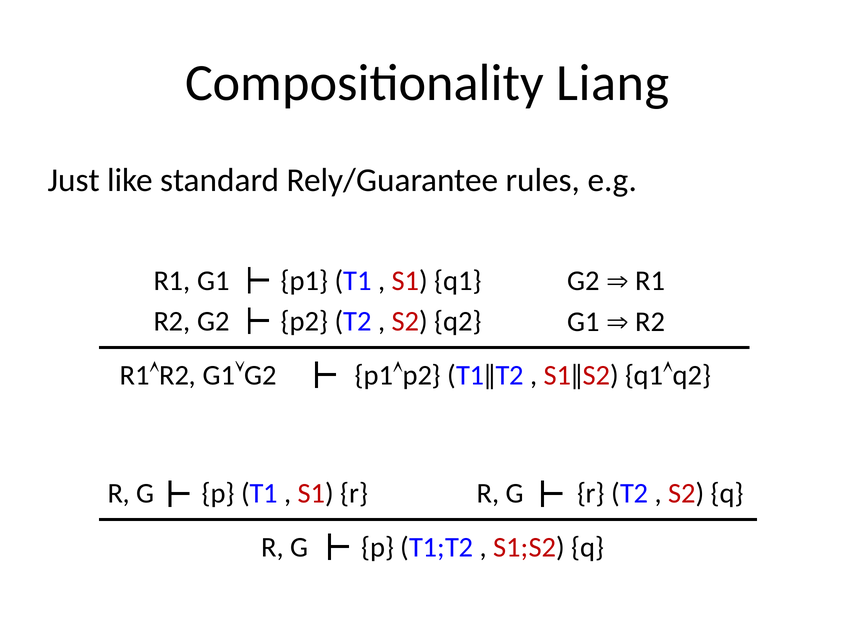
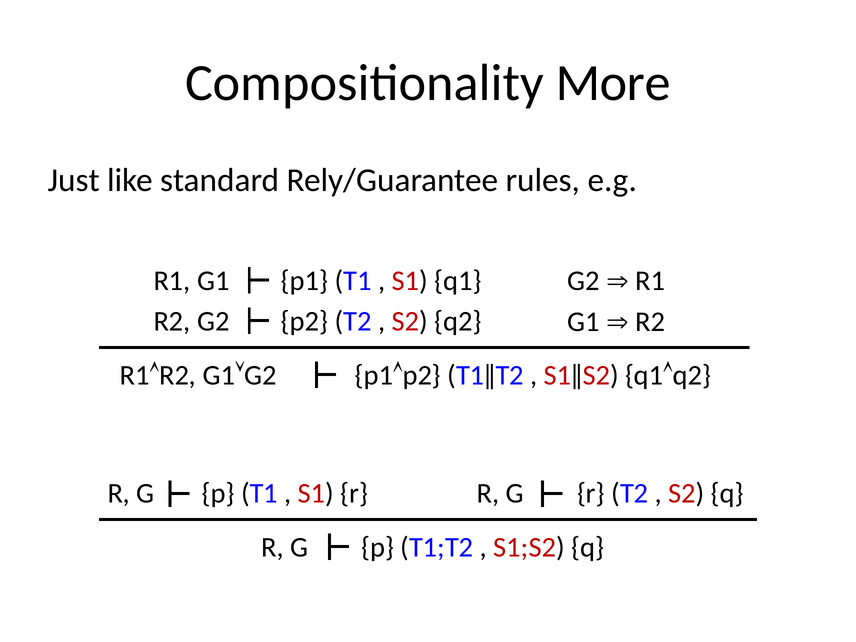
Liang: Liang -> More (613, 83)
